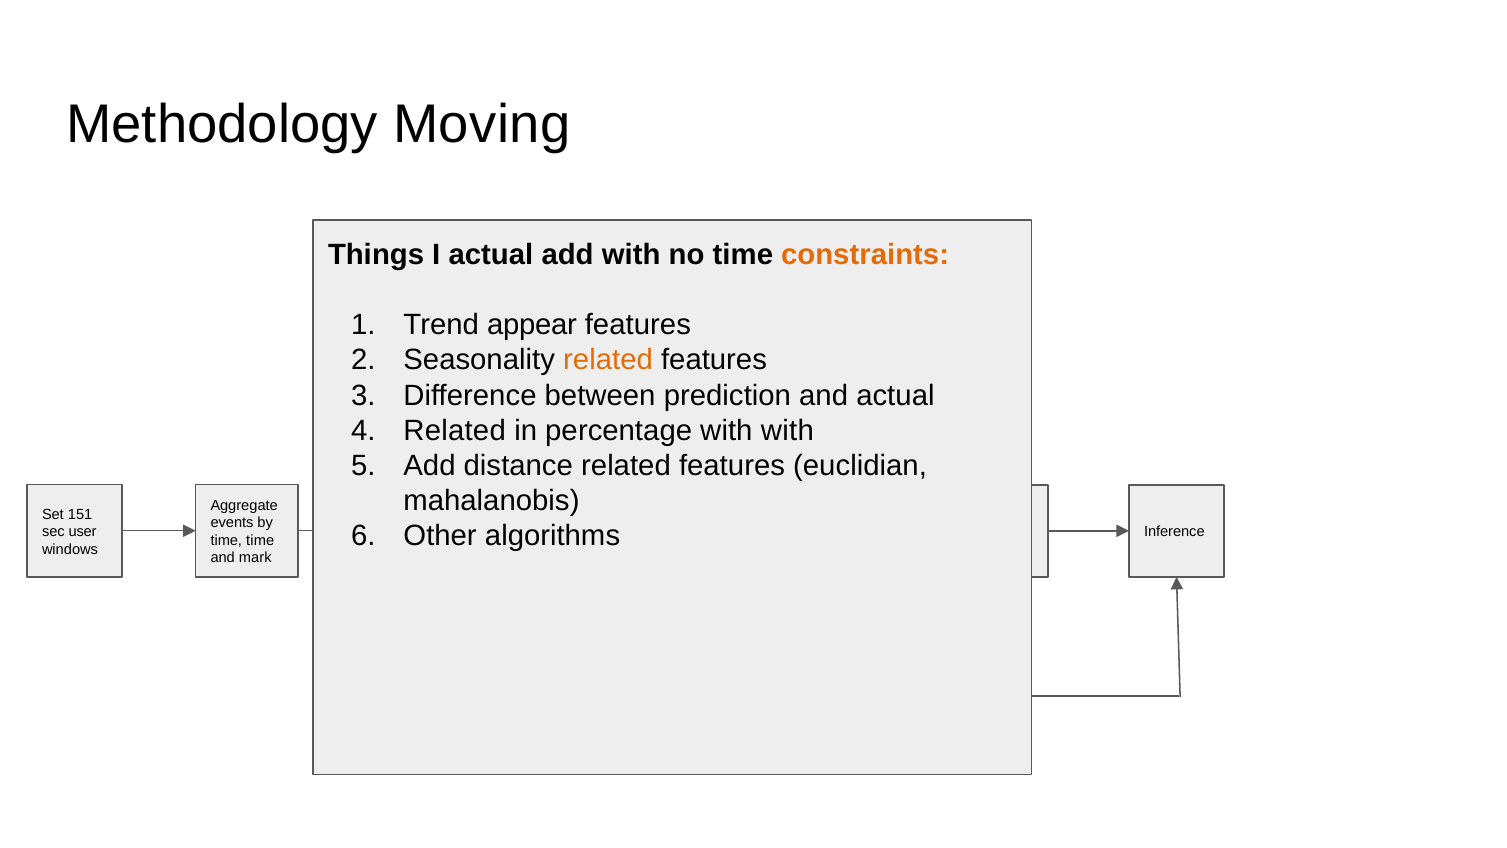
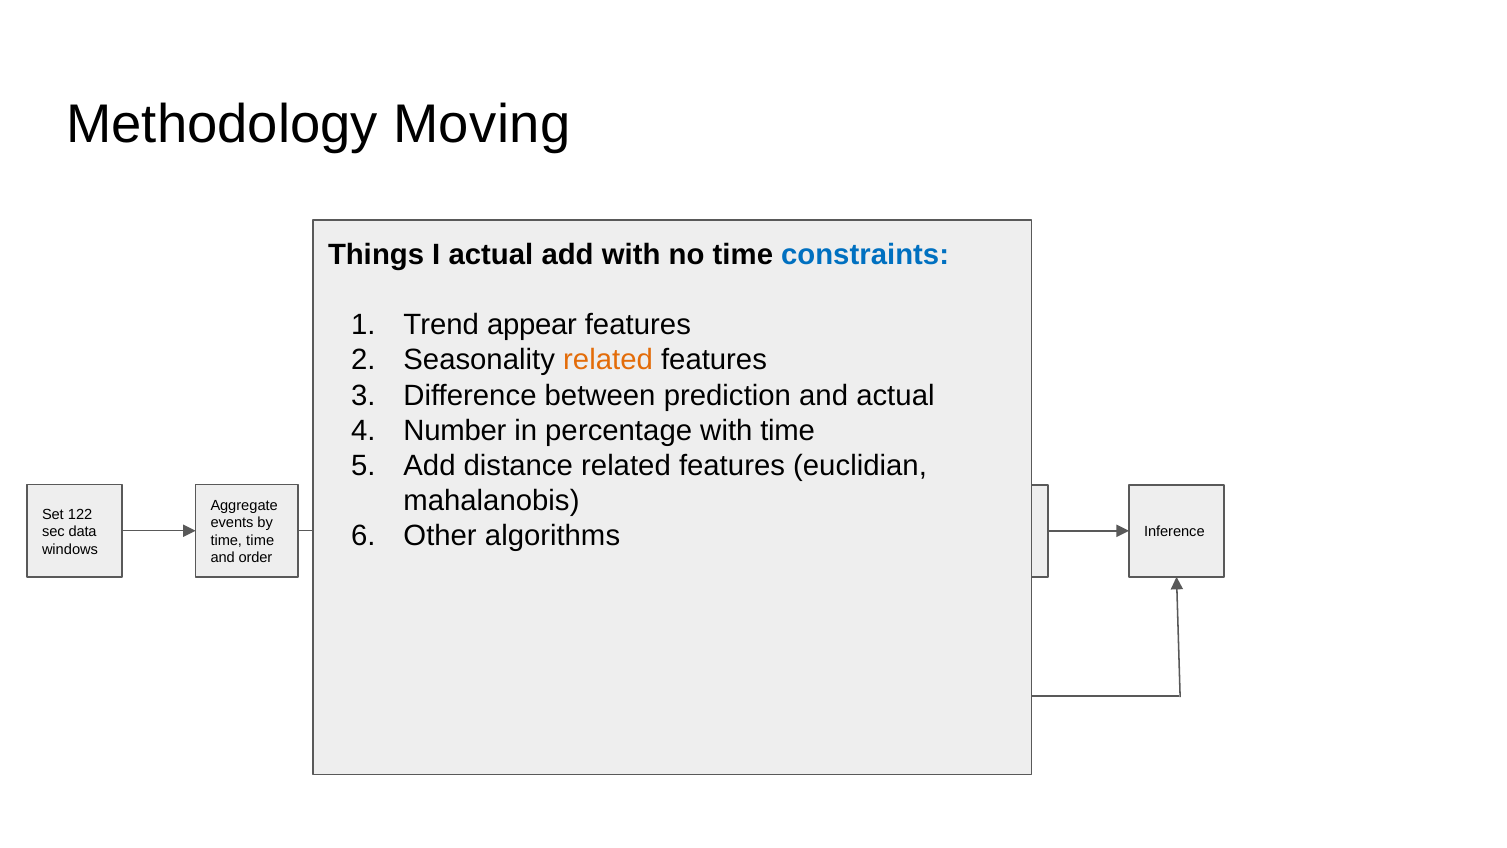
constraints colour: orange -> blue (865, 255)
Related: Related -> Number (455, 431)
with with: with -> time (788, 431)
151: 151 -> 122 (80, 514)
user: user -> data (83, 532)
mark: mark -> order (255, 558)
